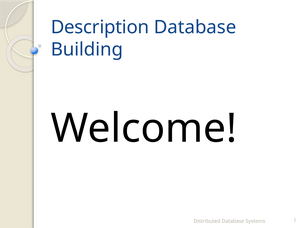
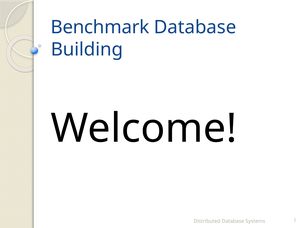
Description: Description -> Benchmark (100, 27)
